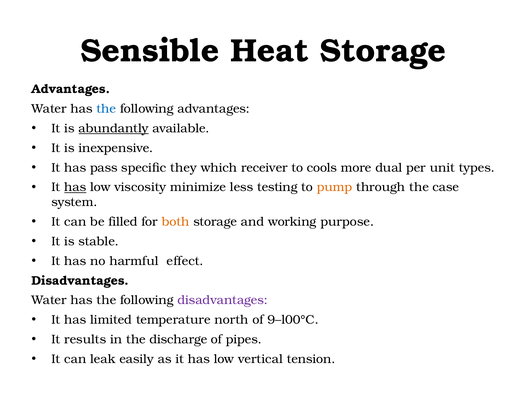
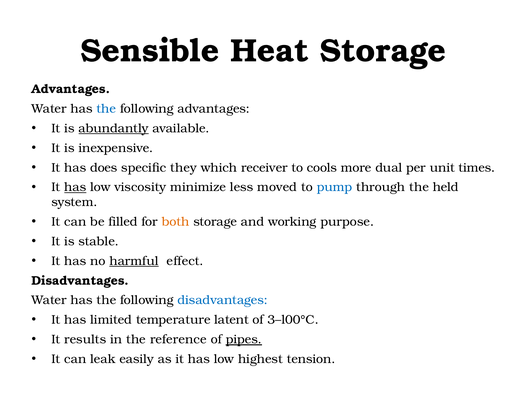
pass: pass -> does (104, 168)
types: types -> times (477, 168)
testing: testing -> moved (277, 187)
pump colour: orange -> blue (334, 187)
case: case -> held (446, 187)
harmful underline: none -> present (134, 261)
disadvantages colour: purple -> blue (223, 300)
north: north -> latent (232, 320)
9–l00°C: 9–l00°C -> 3–l00°C (293, 320)
discharge: discharge -> reference (178, 340)
pipes underline: none -> present (244, 340)
vertical: vertical -> highest (260, 359)
